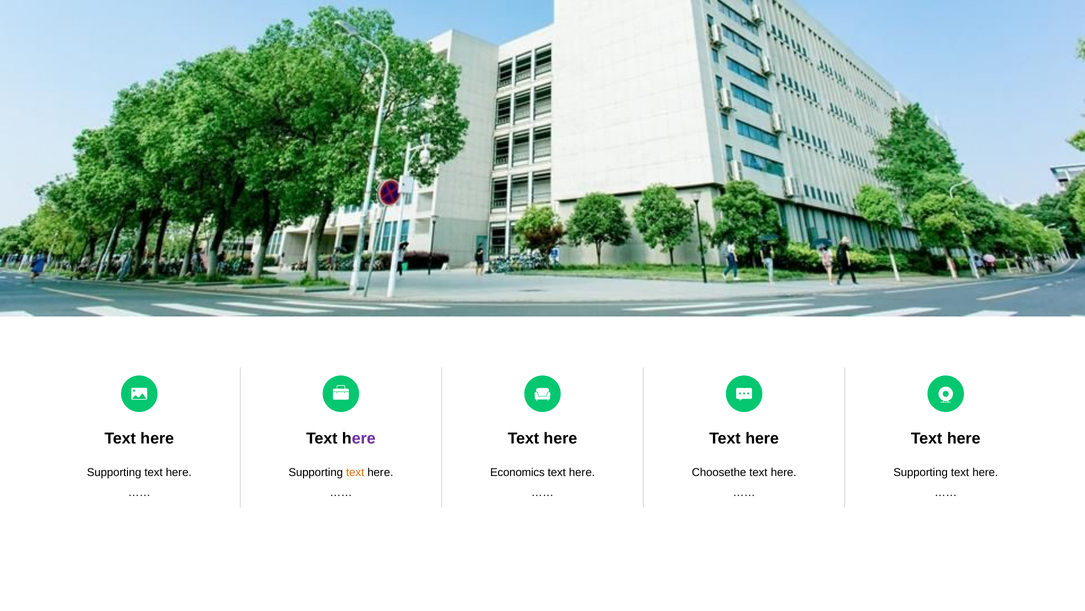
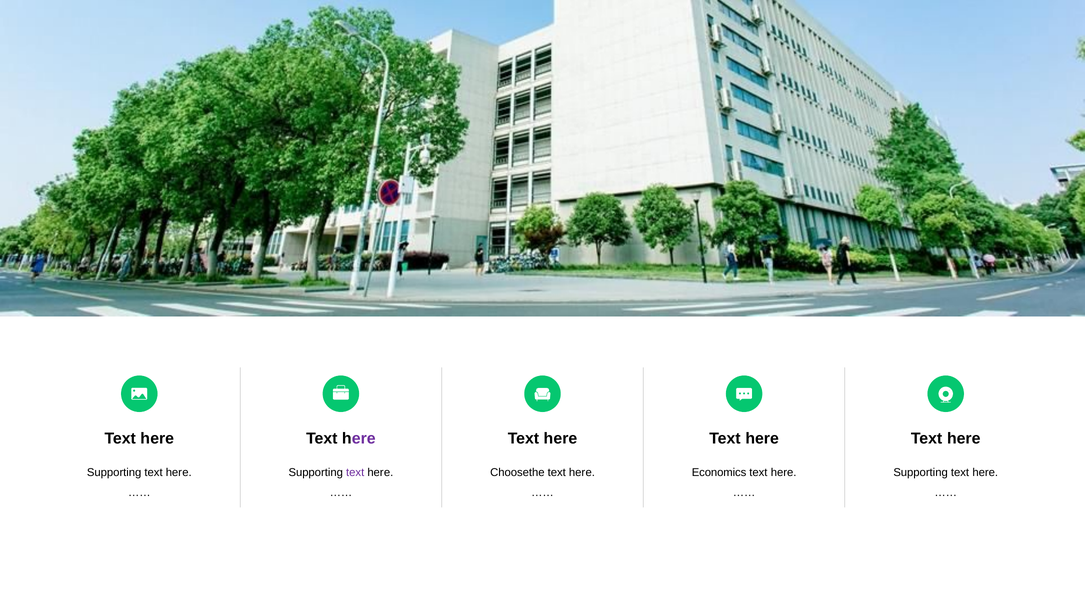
text colour: orange -> purple (355, 472)
Economics: Economics -> Choosethe (517, 472)
Choosethe: Choosethe -> Economics (719, 472)
